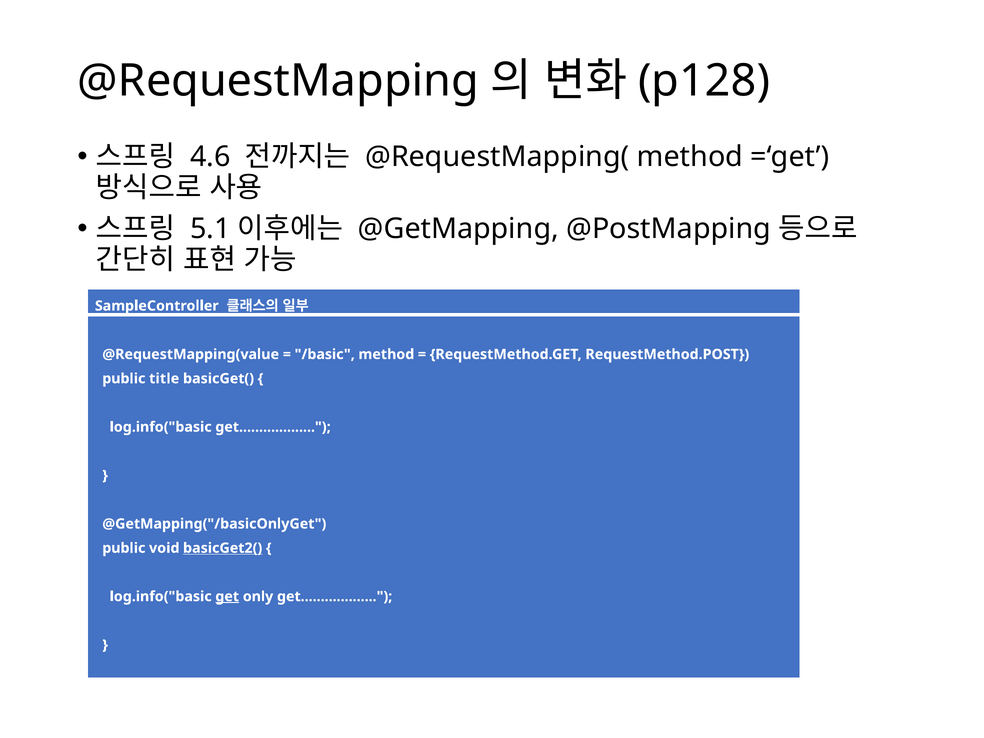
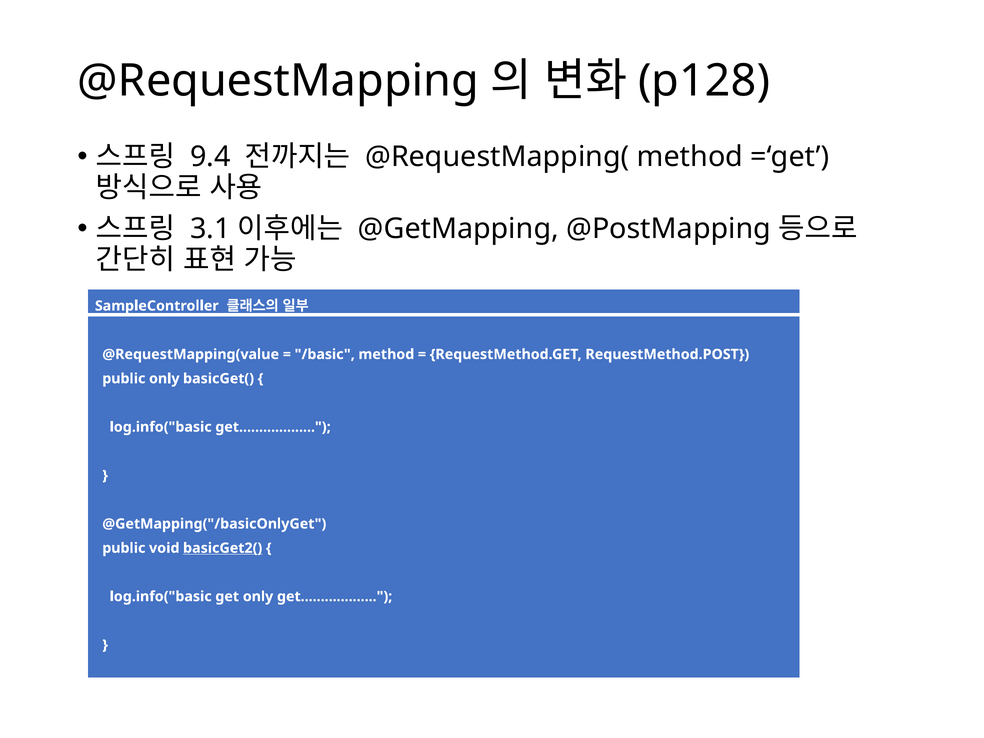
4.6: 4.6 -> 9.4 (210, 157)
5.1: 5.1 -> 3.1 (210, 229)
public title: title -> only (164, 379)
get underline: present -> none (227, 596)
